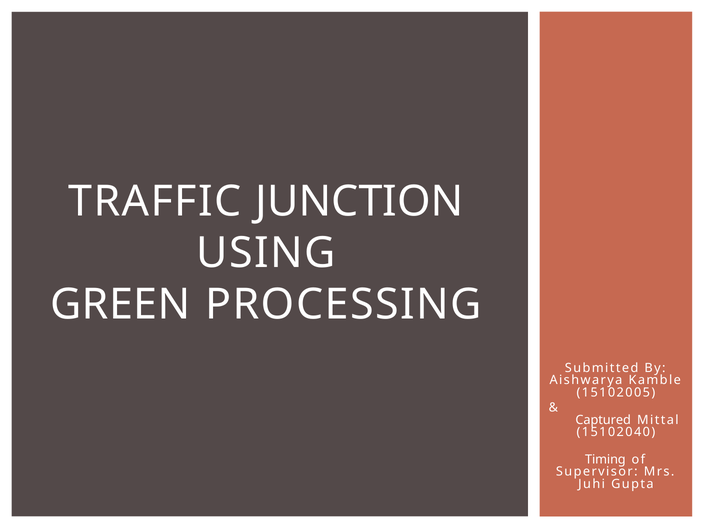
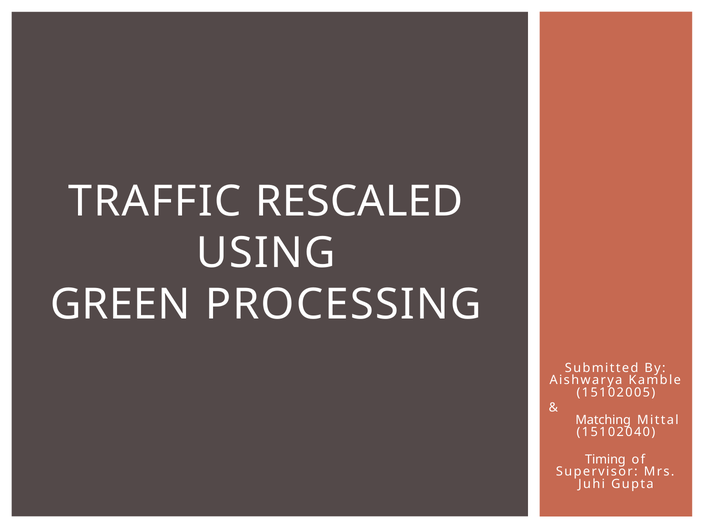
JUNCTION: JUNCTION -> RESCALED (359, 201)
Captured: Captured -> Matching (603, 420)
